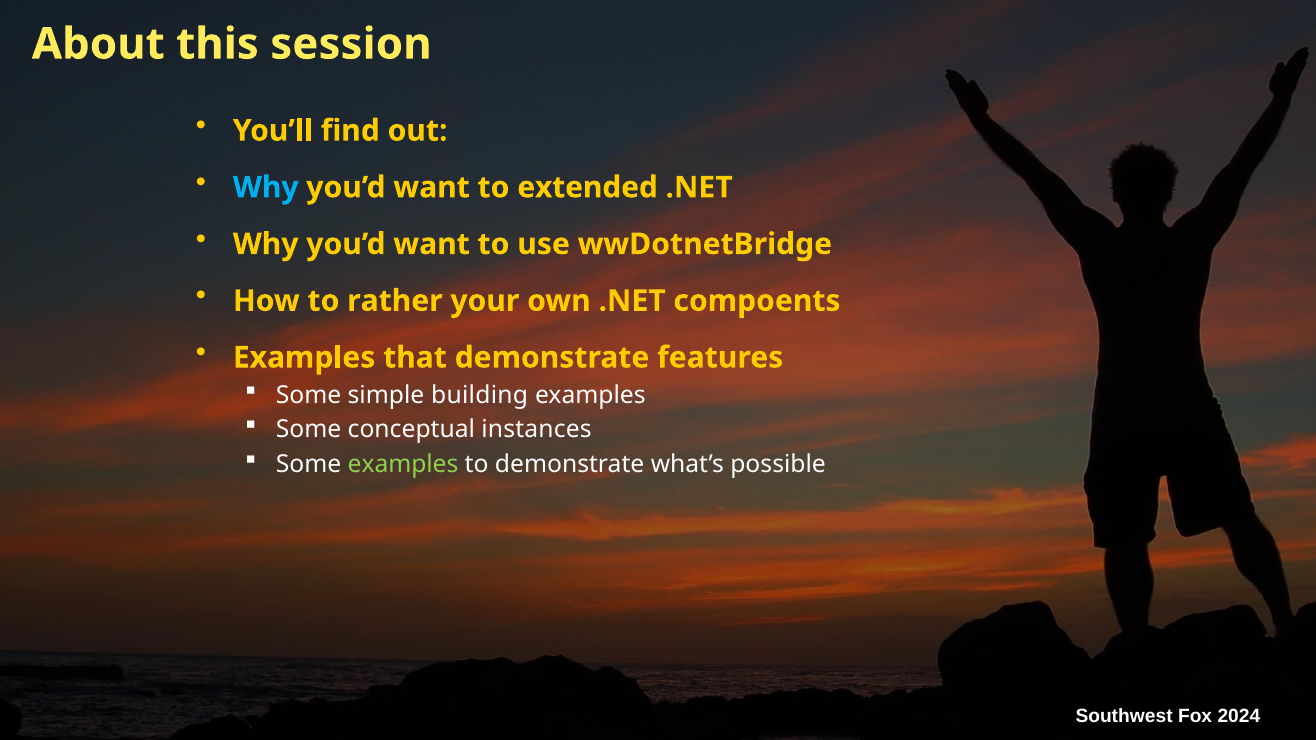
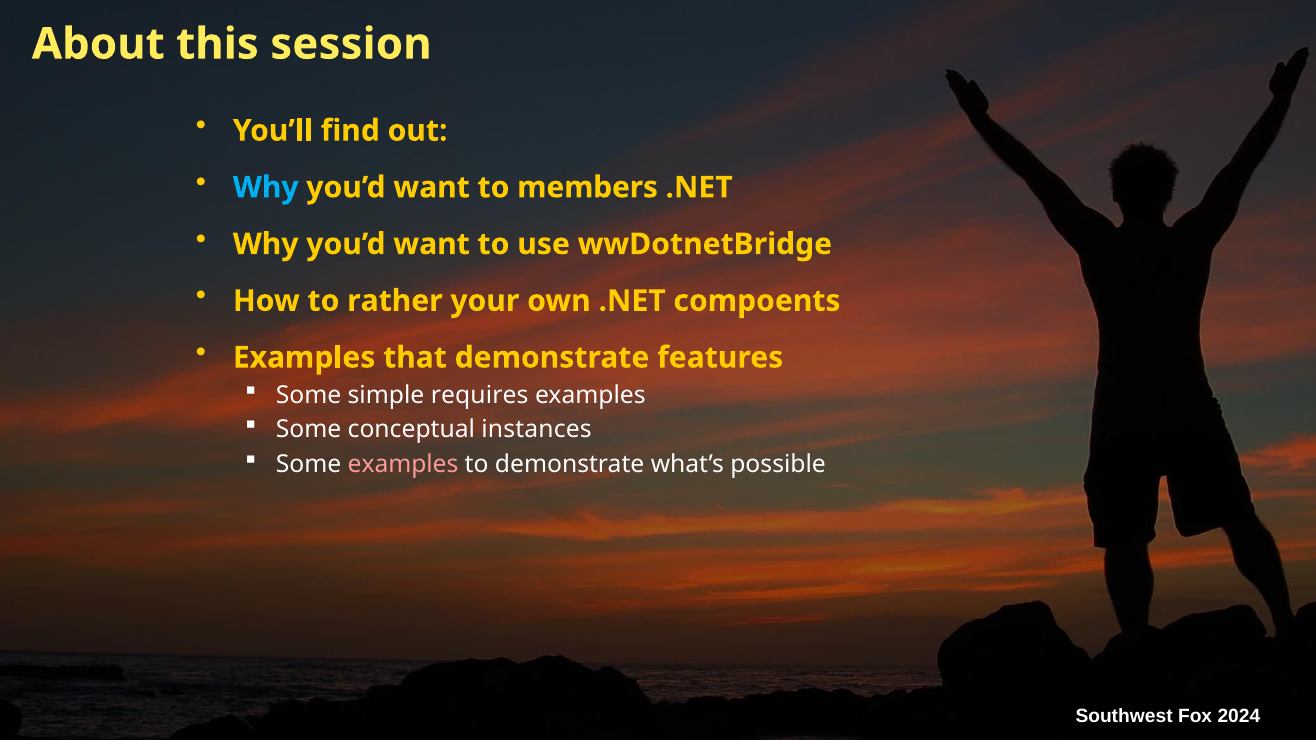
extended: extended -> members (588, 187)
building: building -> requires (480, 395)
examples colour: light green -> pink (403, 464)
